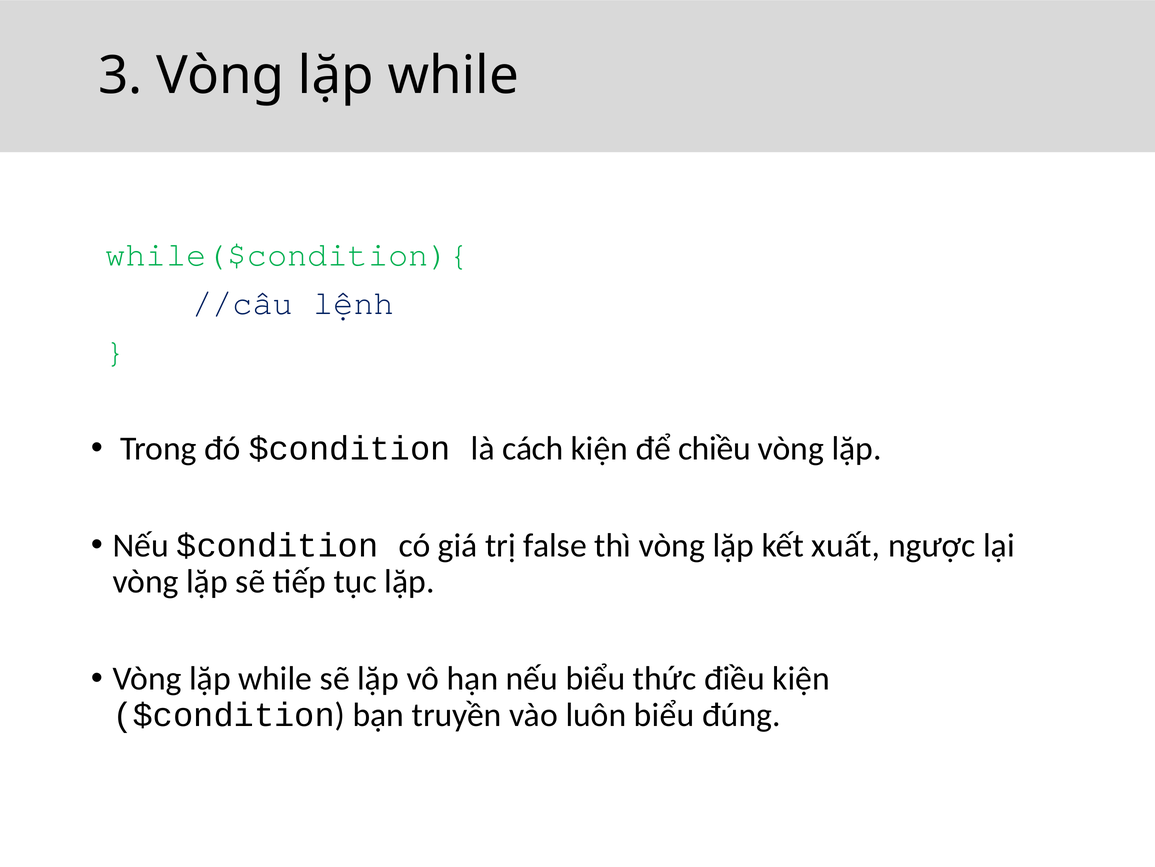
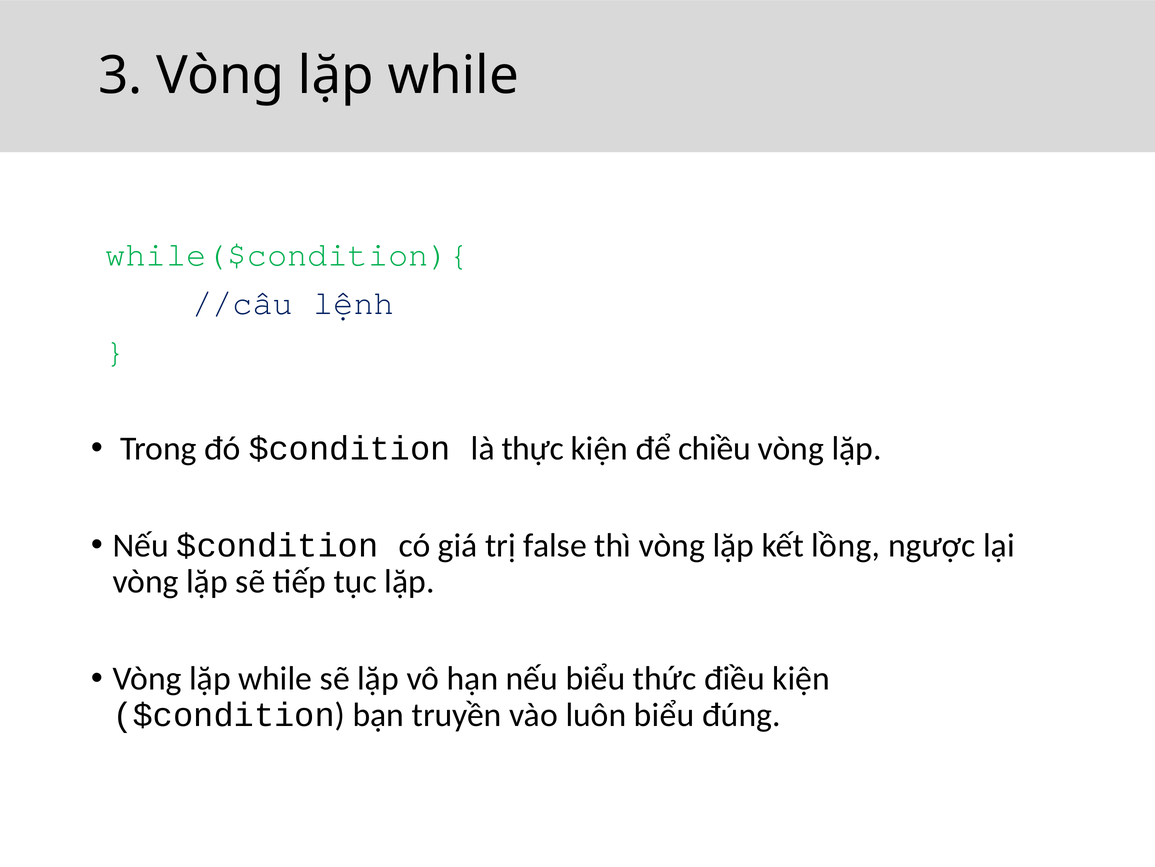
cách: cách -> thực (533, 448)
xuất: xuất -> lồng (846, 545)
